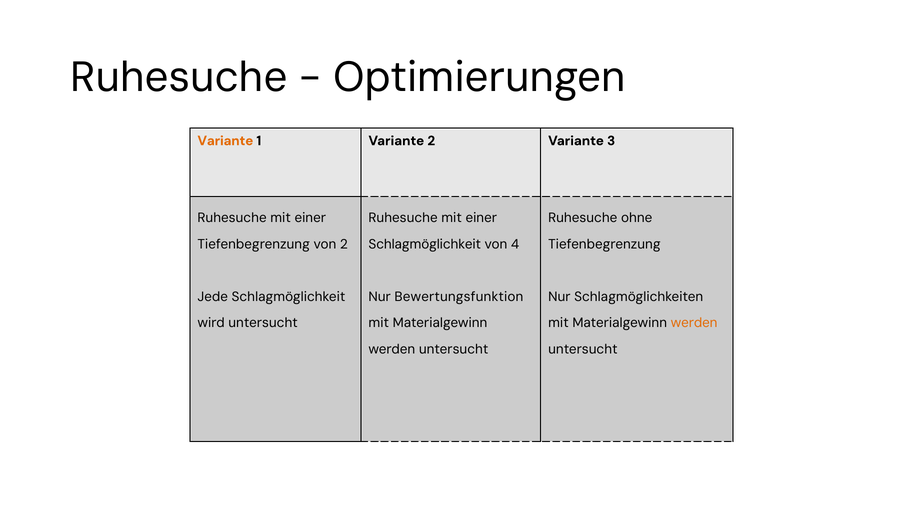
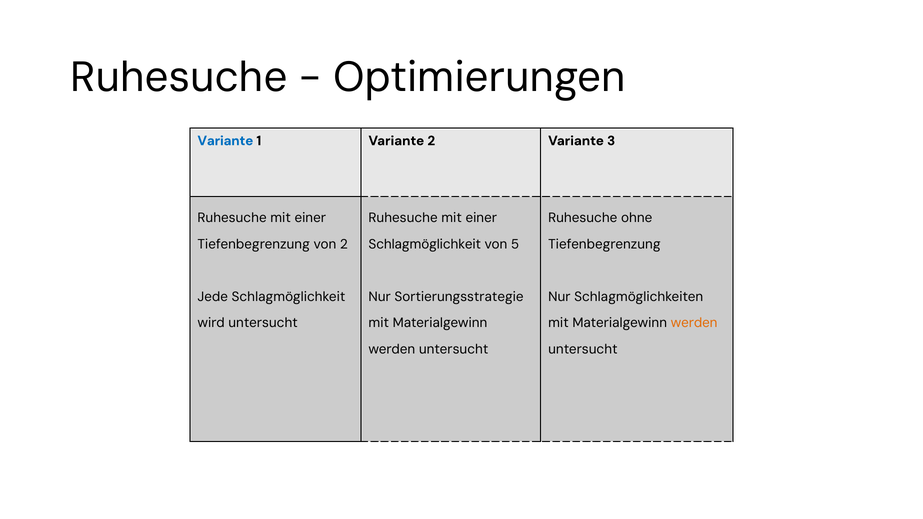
Variante colour: orange -> blue (225, 141)
4: 4 -> 5 (515, 244)
Bewertungsfunktion: Bewertungsfunktion -> Sortierungsstrategie (459, 297)
